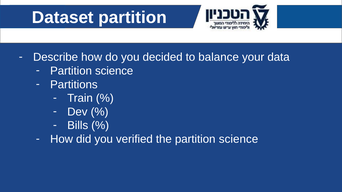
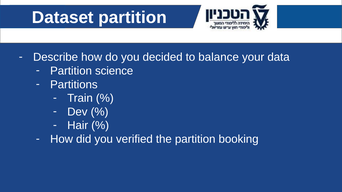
Bills: Bills -> Hair (78, 126)
the partition science: science -> booking (239, 139)
